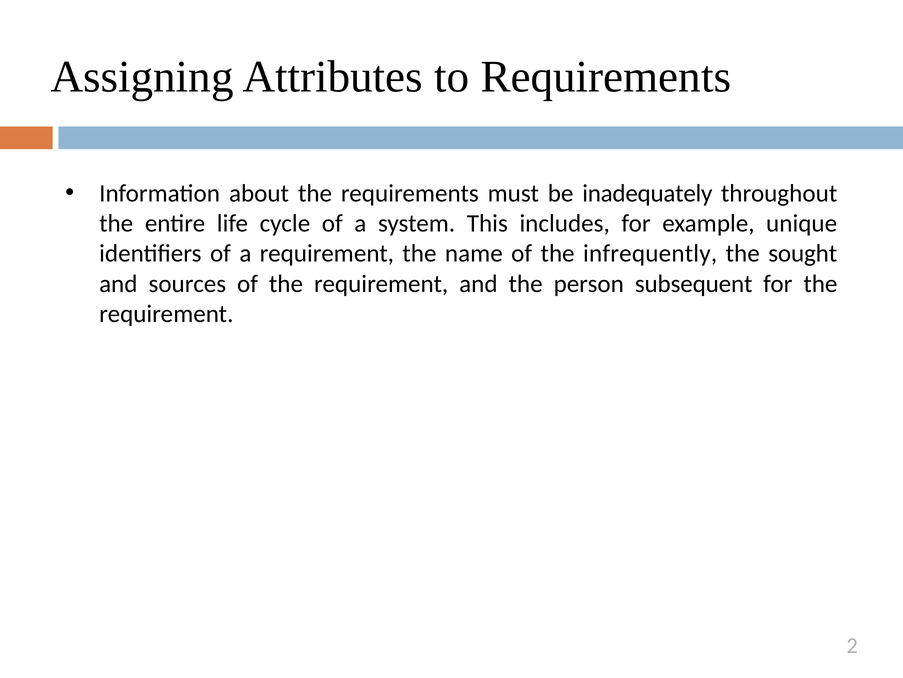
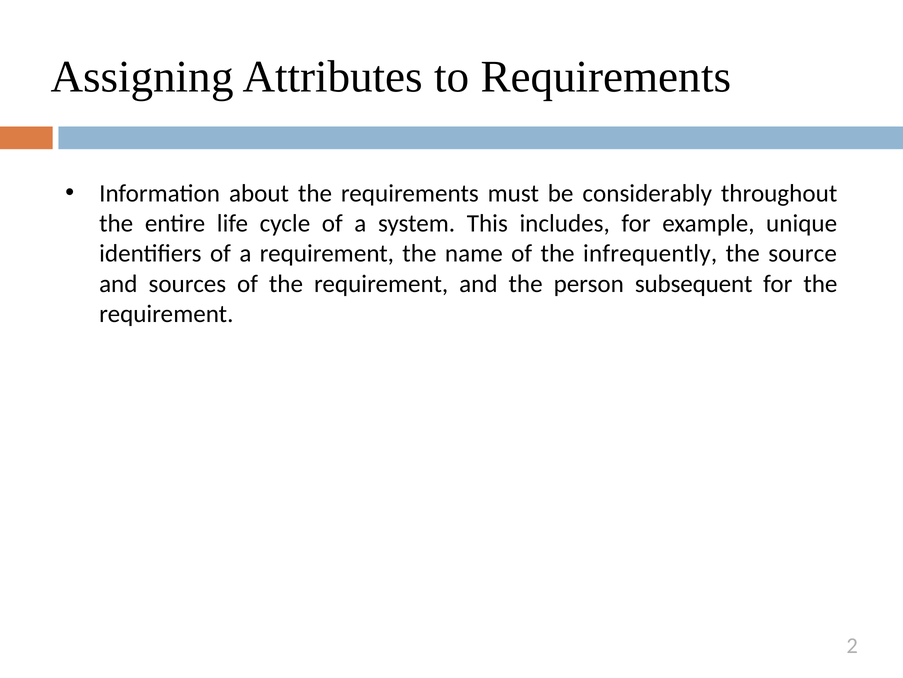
inadequately: inadequately -> considerably (647, 193)
sought: sought -> source (803, 253)
